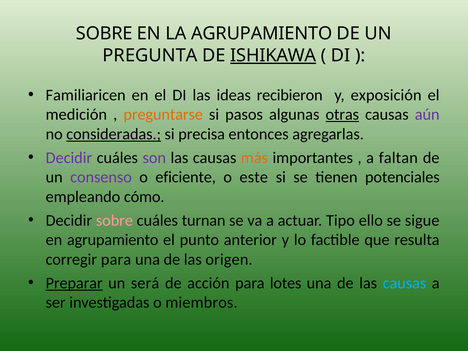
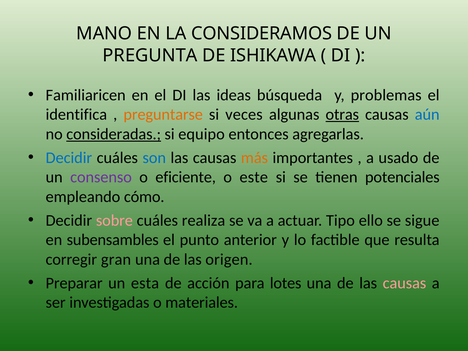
SOBRE: SOBRE -> MANO (104, 34)
LA AGRUPAMIENTO: AGRUPAMIENTO -> CONSIDERAMOS (262, 34)
ISHIKAWA underline: present -> none (273, 55)
recibieron: recibieron -> búsqueda (290, 95)
exposición: exposición -> problemas (386, 95)
medición: medición -> identifica (76, 115)
pasos: pasos -> veces (244, 115)
aún colour: purple -> blue (427, 115)
precisa: precisa -> equipo (202, 134)
Decidir colour: purple -> blue (69, 158)
son colour: purple -> blue (154, 158)
faltan: faltan -> usado (398, 158)
turnan: turnan -> realiza (204, 220)
en agrupamiento: agrupamiento -> subensambles (113, 240)
corregir para: para -> gran (116, 259)
Preparar underline: present -> none (74, 283)
será: será -> esta (145, 283)
causas colour: light blue -> pink (404, 283)
miembros: miembros -> materiales (202, 303)
